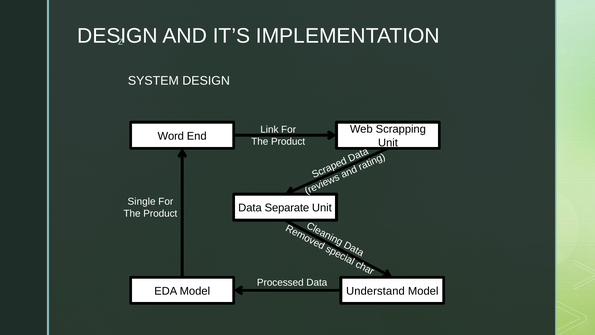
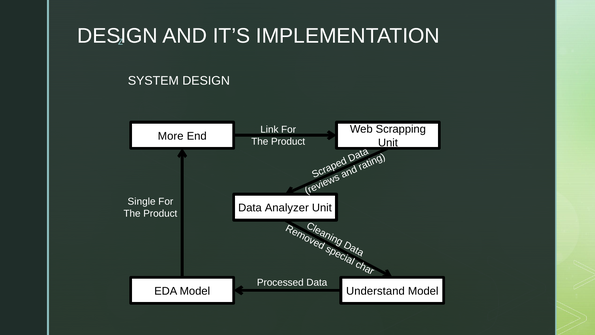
Word: Word -> More (171, 136)
Separate: Separate -> Analyzer (287, 208)
